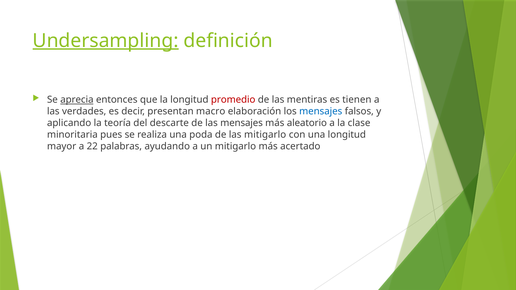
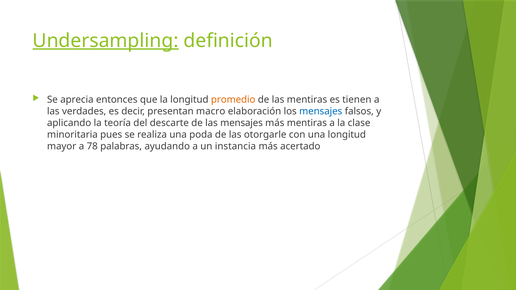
aprecia underline: present -> none (77, 100)
promedio colour: red -> orange (233, 100)
más aleatorio: aleatorio -> mentiras (307, 123)
las mitigarlo: mitigarlo -> otorgarle (265, 135)
22: 22 -> 78 (92, 146)
un mitigarlo: mitigarlo -> instancia (235, 146)
